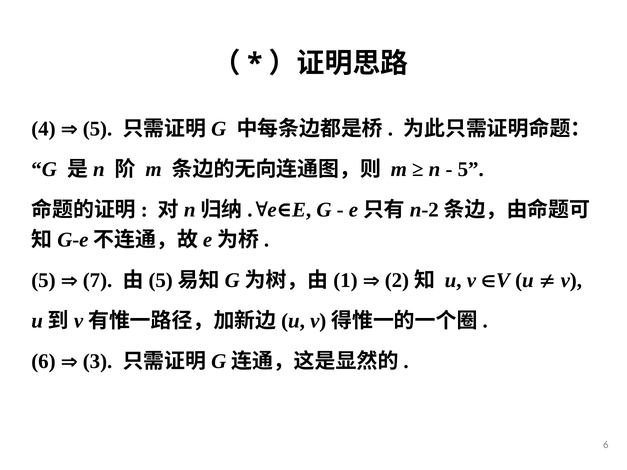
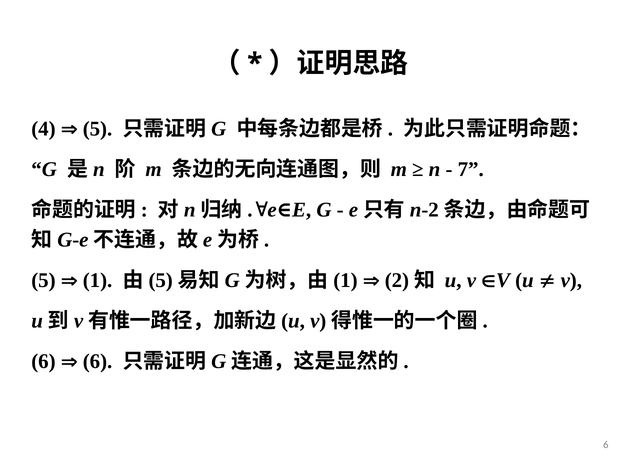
5: 5 -> 7 (471, 169)
7: 7 -> 1 (98, 280)
3: 3 -> 6 (98, 361)
